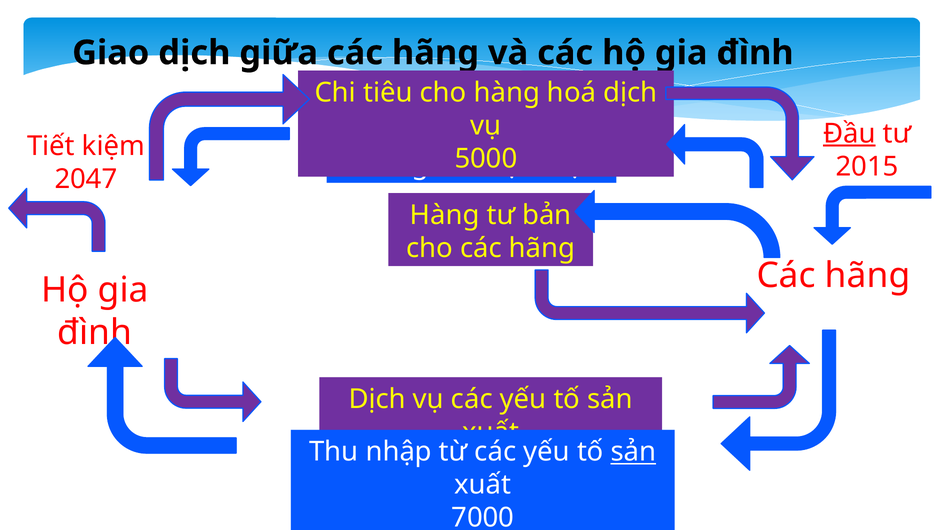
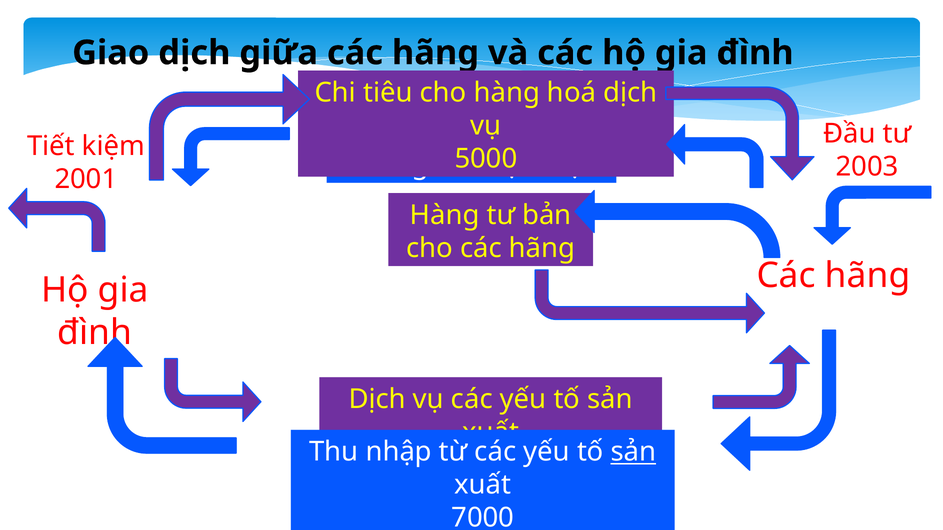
Đầu underline: present -> none (849, 134)
2015: 2015 -> 2003 (867, 167)
2047: 2047 -> 2001 (86, 179)
